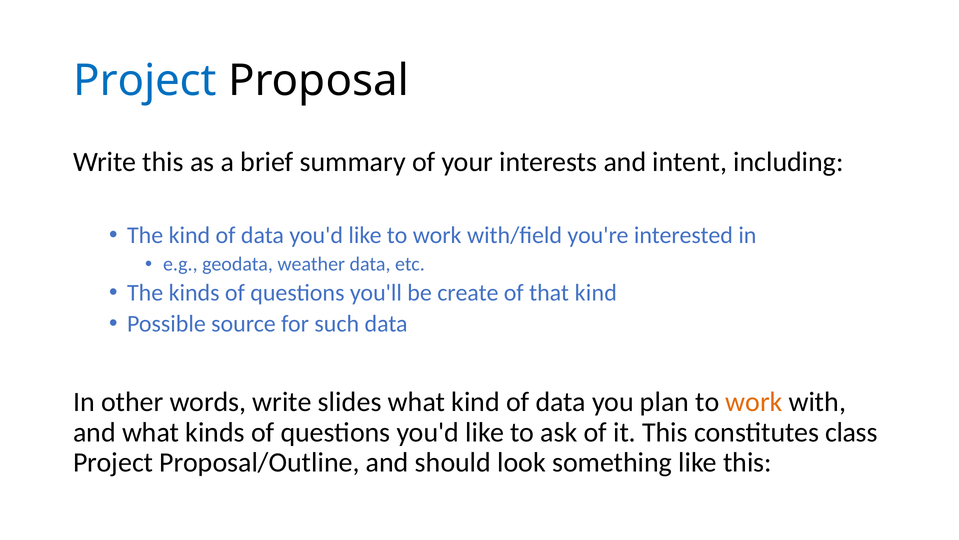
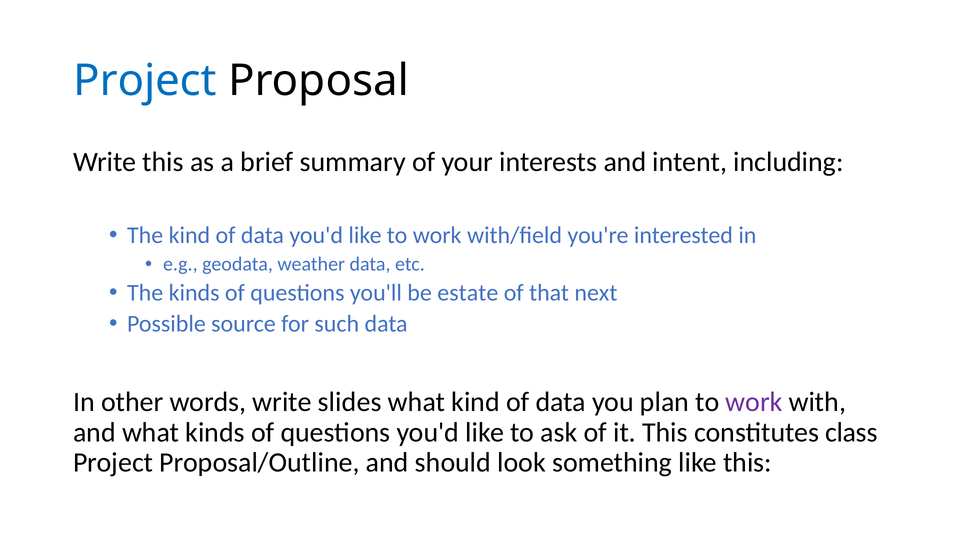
create: create -> estate (468, 293)
that kind: kind -> next (596, 293)
work colour: orange -> purple (754, 402)
